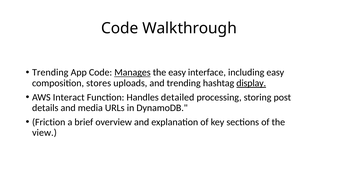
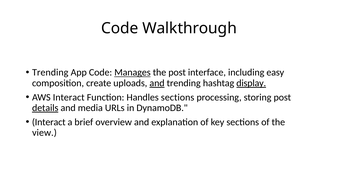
the easy: easy -> post (177, 73)
stores: stores -> create (99, 83)
and underline: none -> present (157, 83)
Handles detailed: detailed -> sections (178, 97)
details underline: none -> present (45, 108)
Friction: Friction -> Interact (49, 122)
